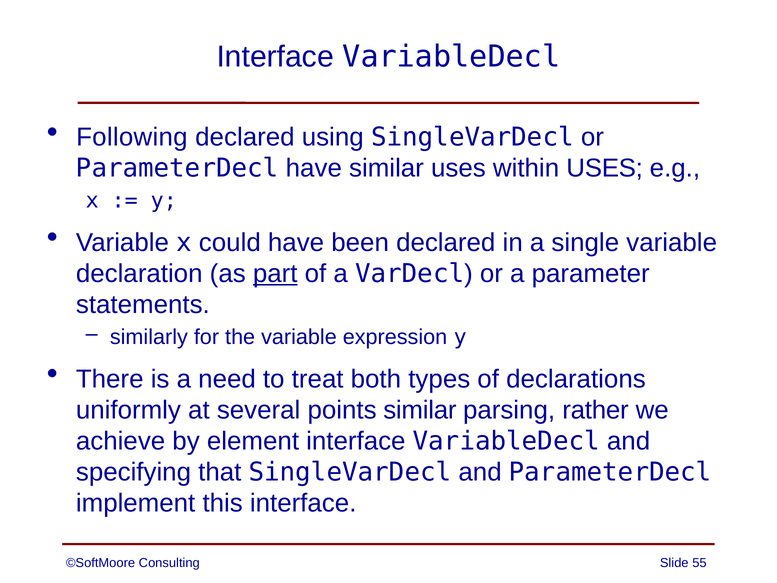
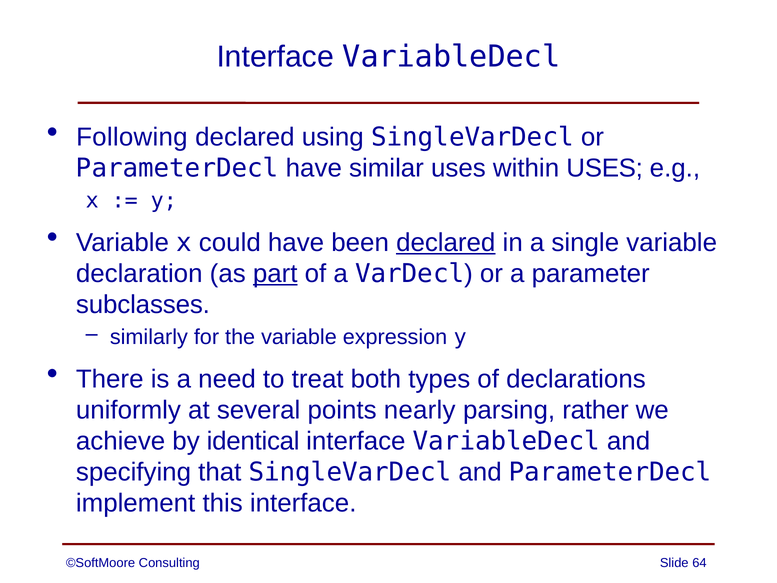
declared underline: none -> present (446, 242)
statements: statements -> subclasses (143, 305)
points similar: similar -> nearly (420, 410)
element: element -> identical (253, 441)
55: 55 -> 64 (699, 563)
